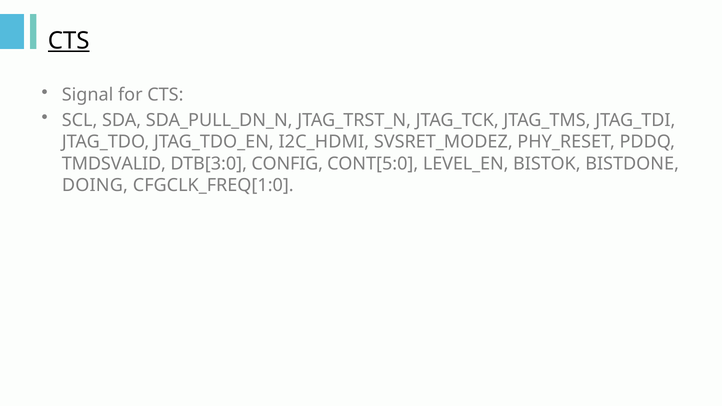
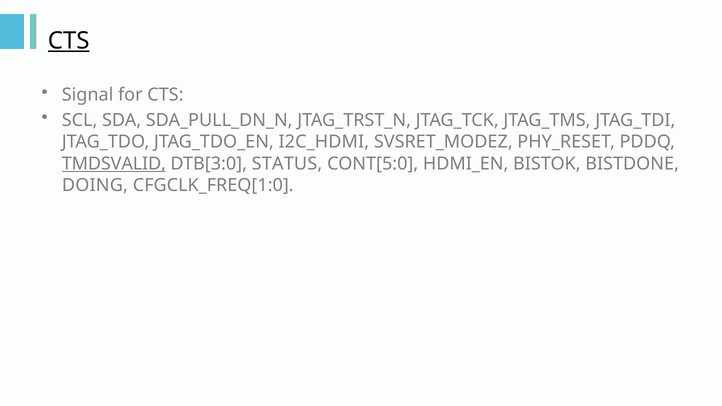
TMDSVALID underline: none -> present (114, 164)
CONFIG: CONFIG -> STATUS (287, 164)
LEVEL_EN: LEVEL_EN -> HDMI_EN (466, 164)
